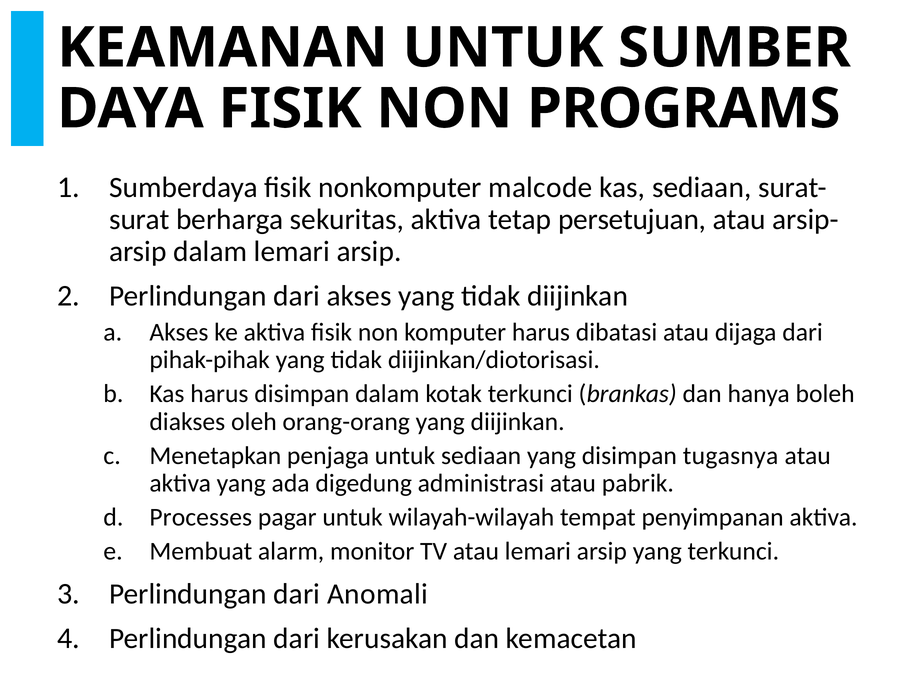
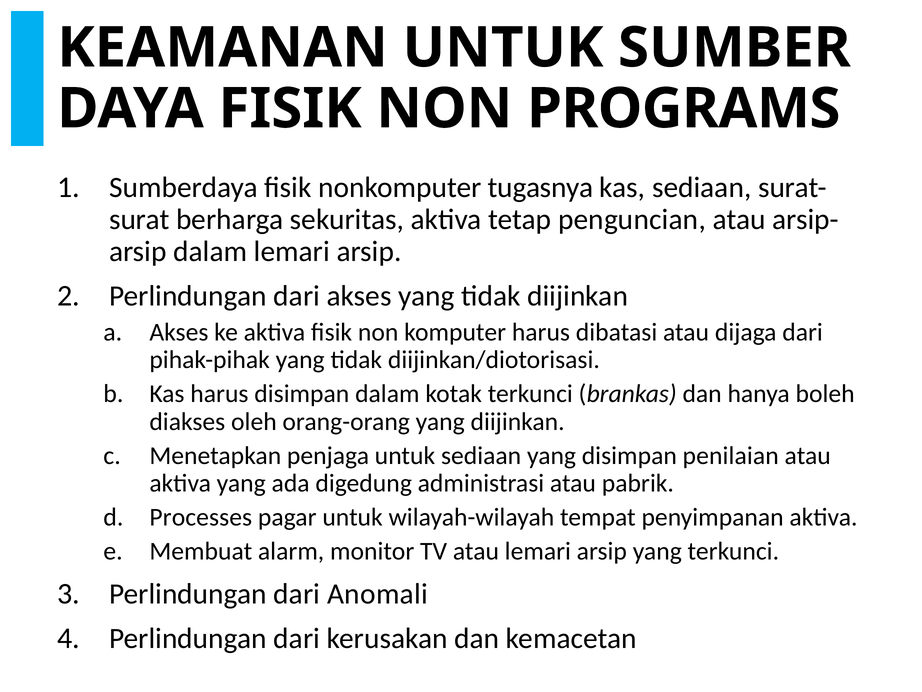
malcode: malcode -> tugasnya (541, 188)
persetujuan: persetujuan -> penguncian (632, 219)
tugasnya: tugasnya -> penilaian (731, 455)
